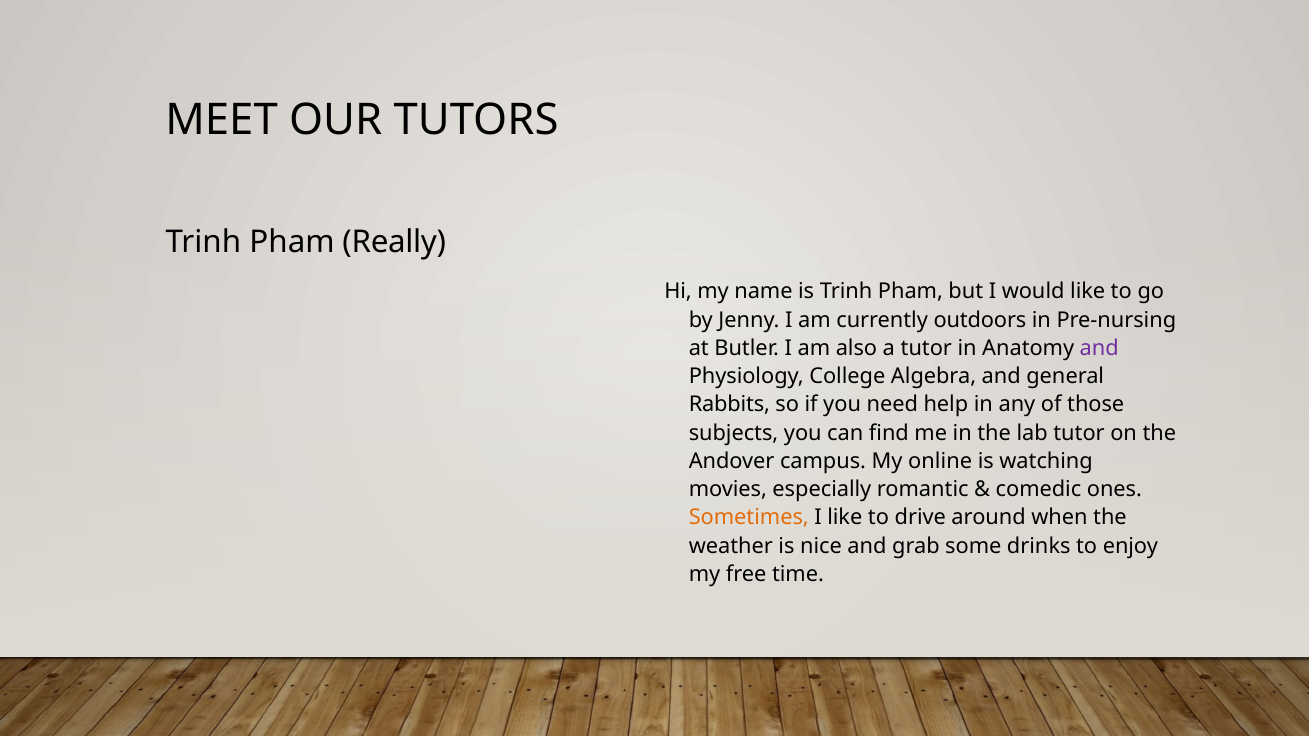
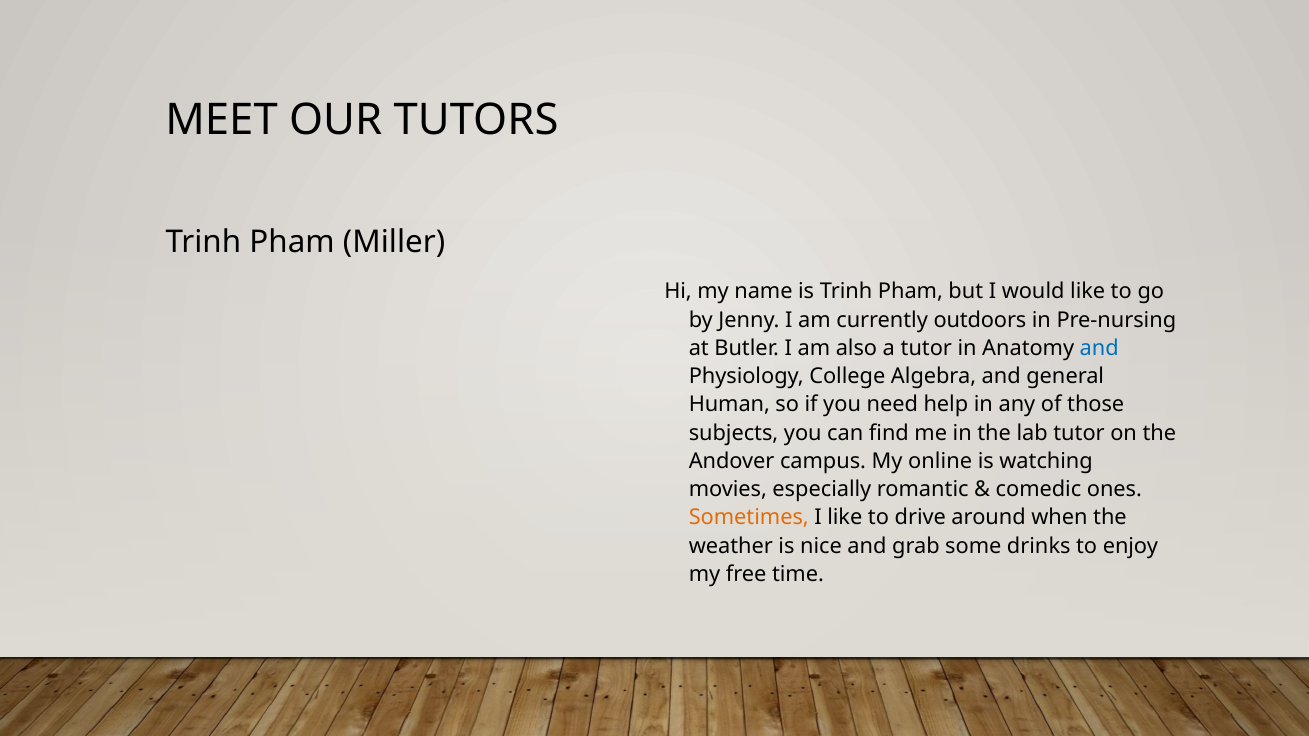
Really: Really -> Miller (394, 242)
and colour: purple -> blue (1099, 348)
Rabbits: Rabbits -> Human (729, 405)
